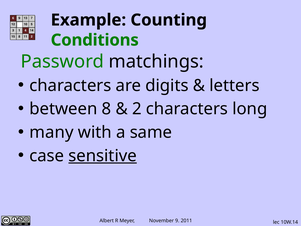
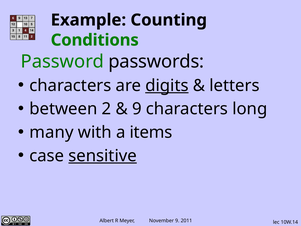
matchings: matchings -> passwords (156, 61)
digits underline: none -> present (167, 85)
8: 8 -> 2 (106, 109)
2: 2 -> 9 (137, 109)
same: same -> items (151, 132)
